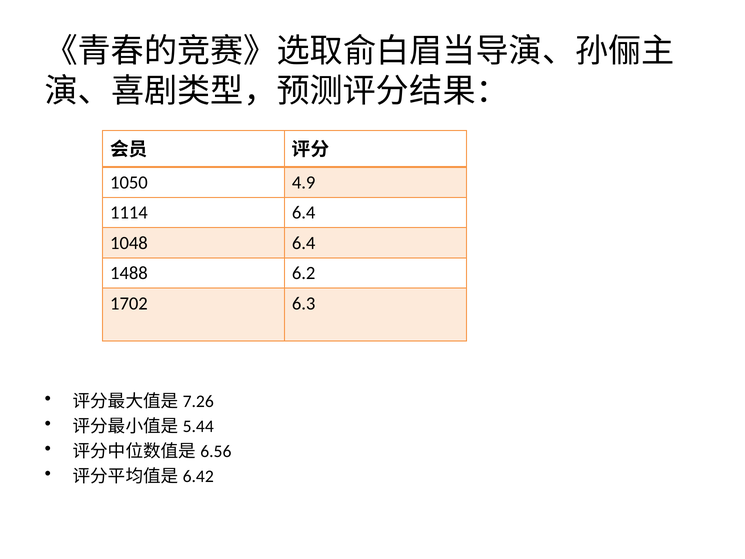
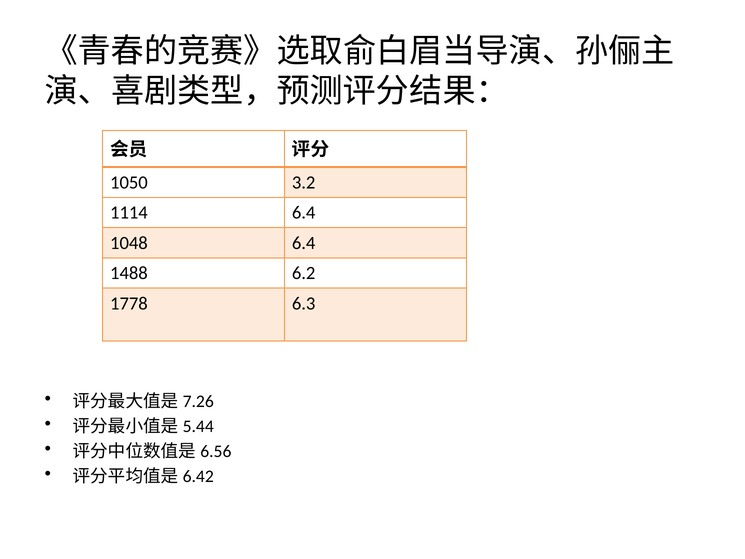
4.9: 4.9 -> 3.2 (304, 182)
1702: 1702 -> 1778 (129, 303)
